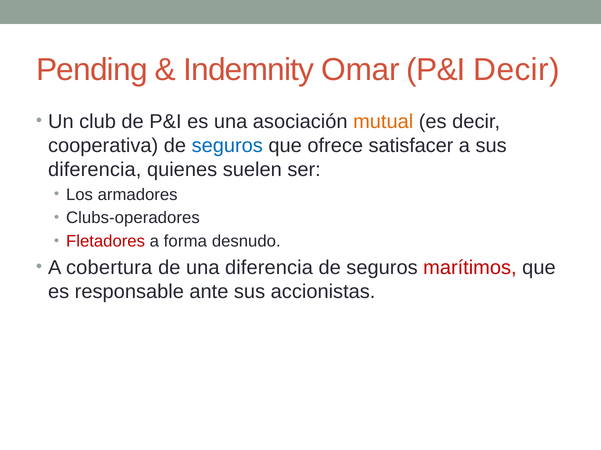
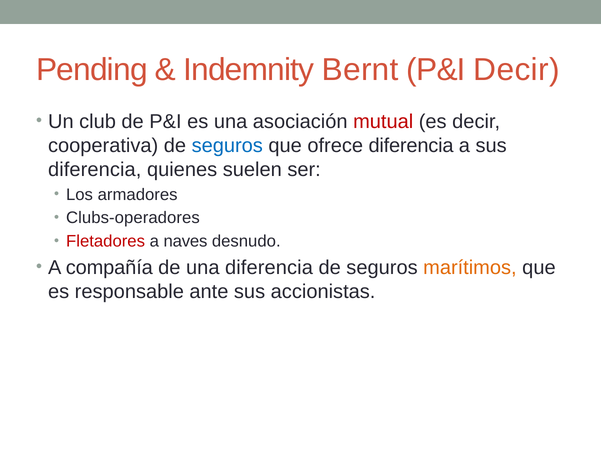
Omar: Omar -> Bernt (360, 70)
mutual colour: orange -> red (383, 122)
ofrece satisfacer: satisfacer -> diferencia (411, 146)
forma: forma -> naves (186, 242)
cobertura: cobertura -> compañía (109, 268)
marítimos colour: red -> orange (470, 268)
